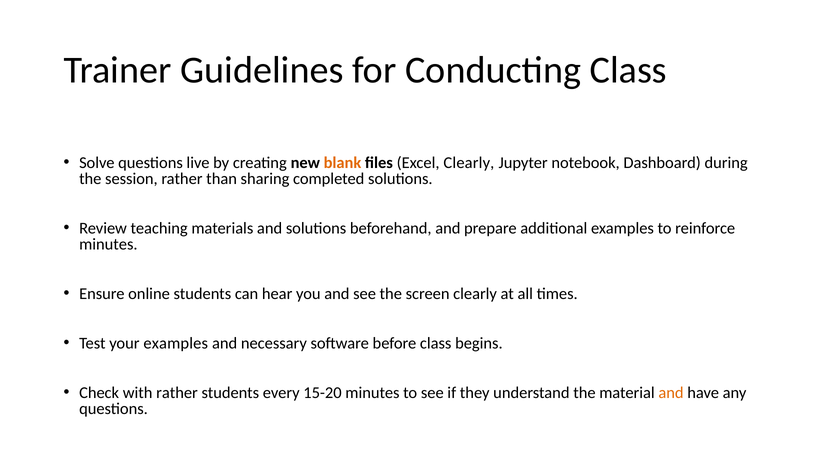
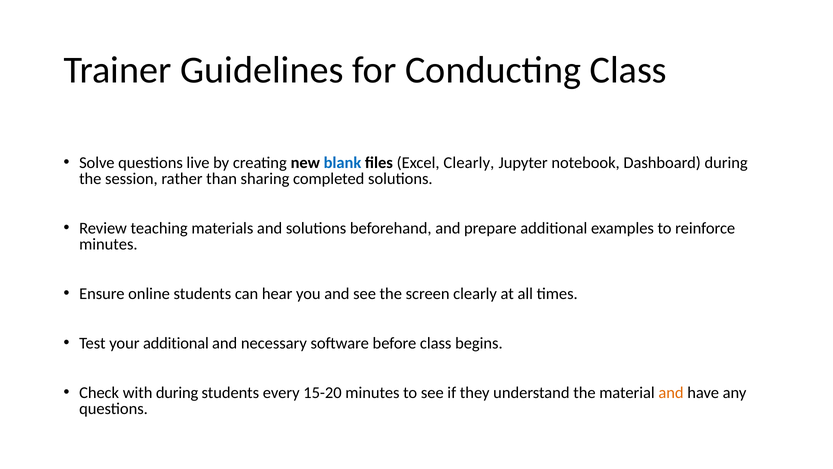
blank colour: orange -> blue (342, 163)
your examples: examples -> additional (176, 343)
with rather: rather -> during (177, 392)
